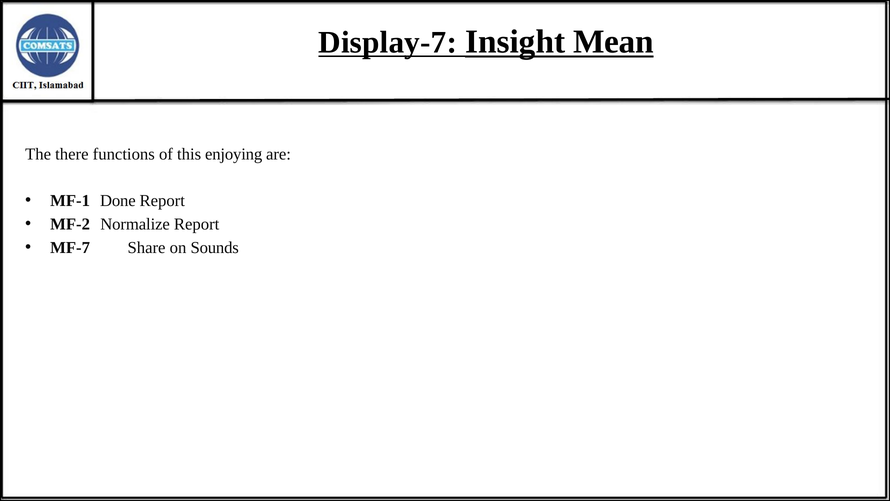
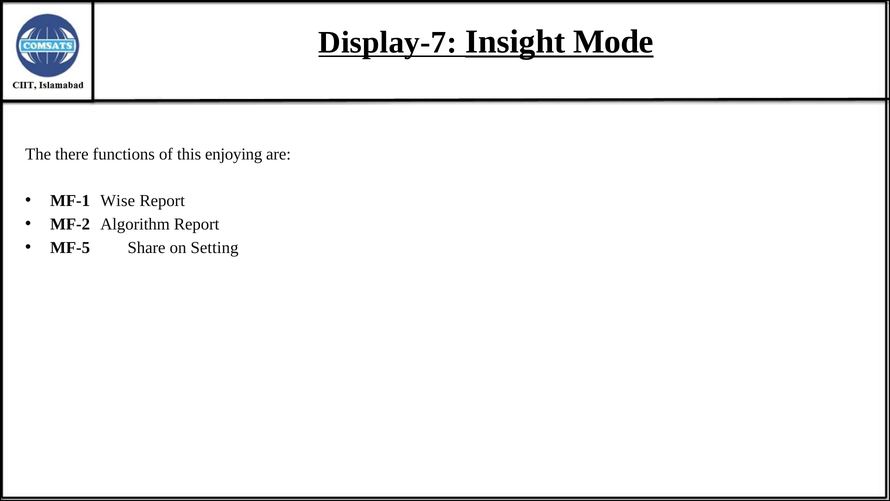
Mean: Mean -> Mode (613, 42)
Done: Done -> Wise (118, 201)
Normalize: Normalize -> Algorithm (135, 224)
MF-7: MF-7 -> MF-5 (70, 247)
Sounds: Sounds -> Setting (215, 247)
